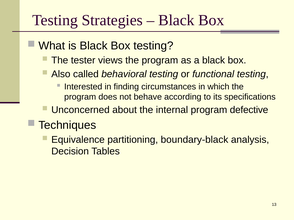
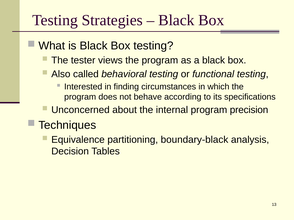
defective: defective -> precision (249, 110)
